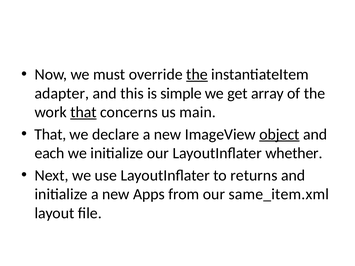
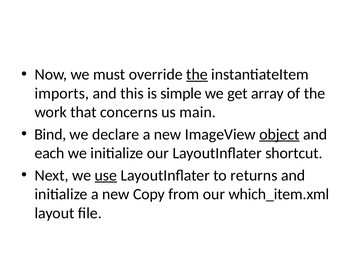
adapter: adapter -> imports (62, 93)
that underline: present -> none (83, 112)
That: That -> Bind (50, 134)
whether: whether -> shortcut (294, 153)
use underline: none -> present (106, 175)
Apps: Apps -> Copy (149, 194)
same_item.xml: same_item.xml -> which_item.xml (279, 194)
